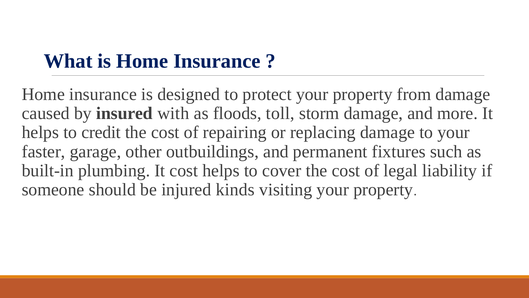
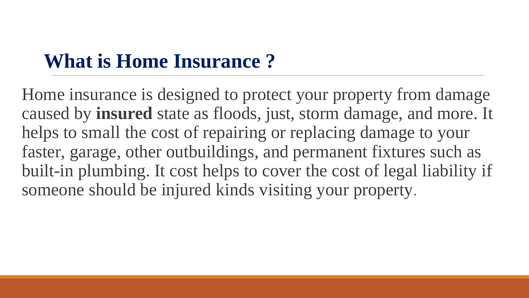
with: with -> state (173, 113)
toll: toll -> just (280, 113)
credit: credit -> small (101, 132)
